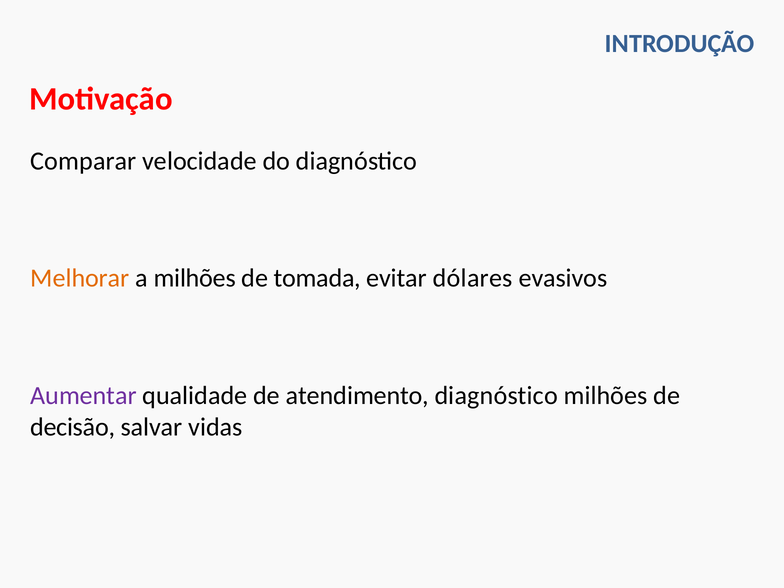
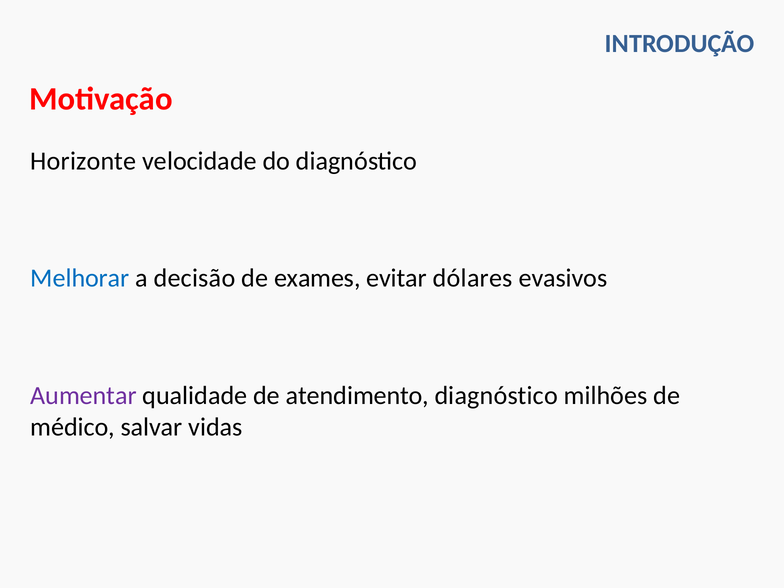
Comparar: Comparar -> Horizonte (83, 161)
Melhorar colour: orange -> blue (80, 278)
a milhões: milhões -> decisão (195, 278)
tomada: tomada -> exames (317, 278)
decisão: decisão -> médico (73, 427)
